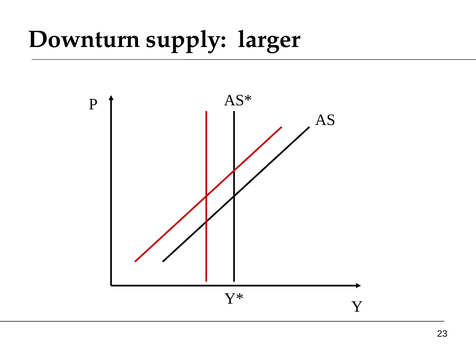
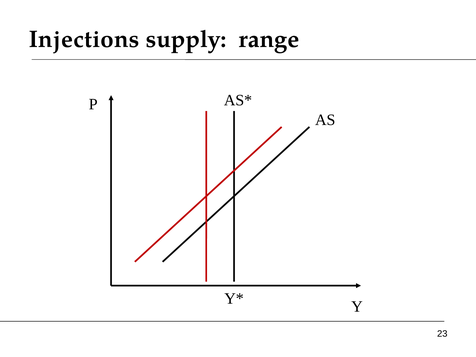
Downturn: Downturn -> Injections (84, 39)
larger: larger -> range (269, 39)
